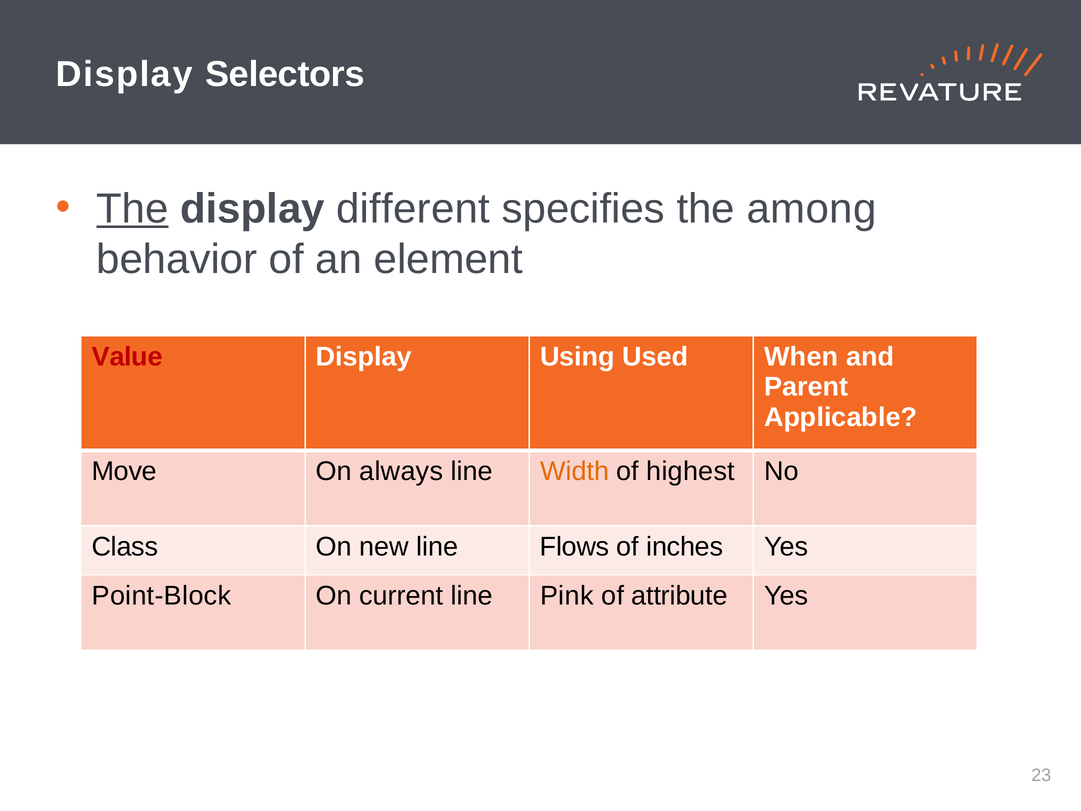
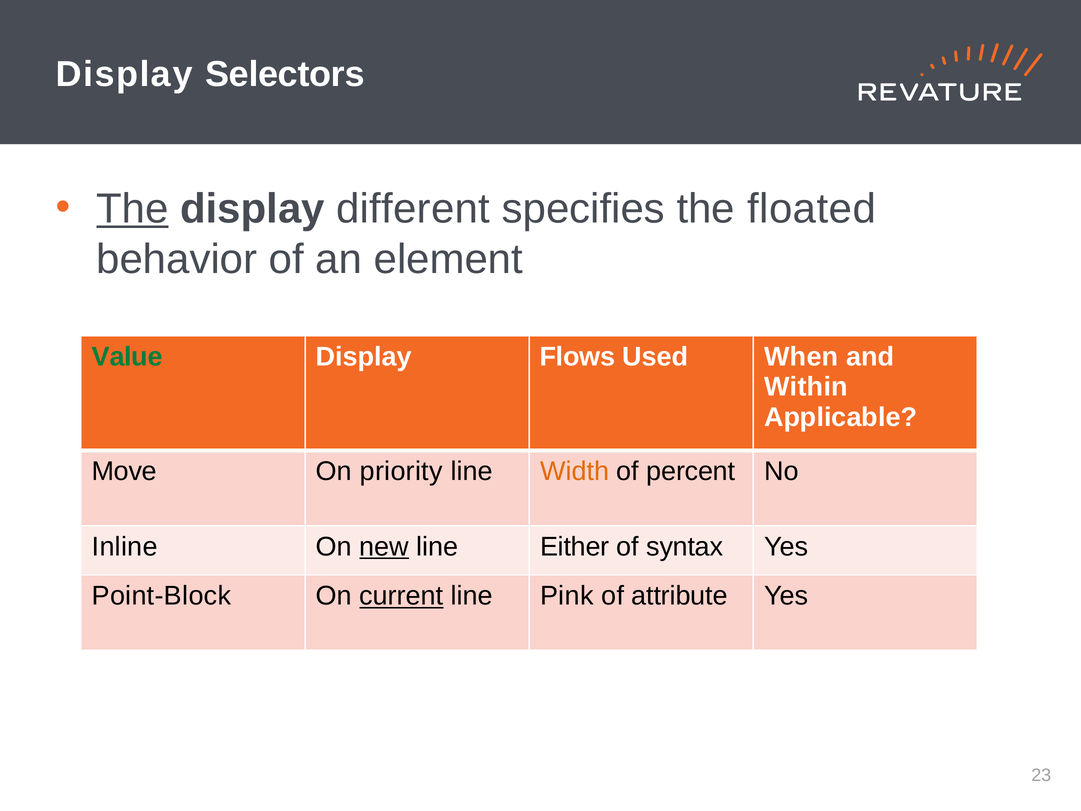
among: among -> floated (812, 209)
Value colour: red -> green (127, 357)
Using: Using -> Flows (577, 357)
Parent: Parent -> Within (806, 387)
always: always -> priority (401, 471)
highest: highest -> percent (691, 471)
Class: Class -> Inline (125, 547)
new underline: none -> present (384, 547)
Flows: Flows -> Either (575, 547)
inches: inches -> syntax (685, 547)
current underline: none -> present (401, 596)
